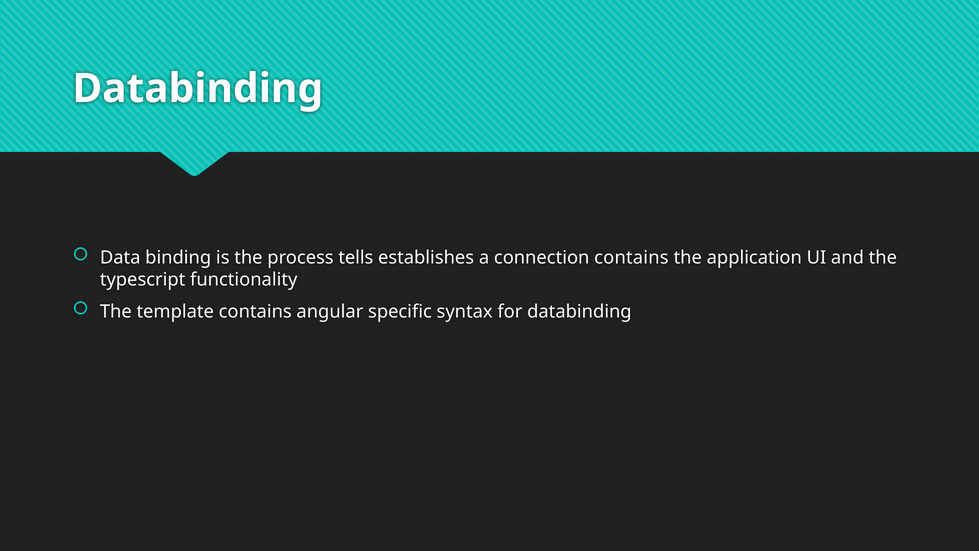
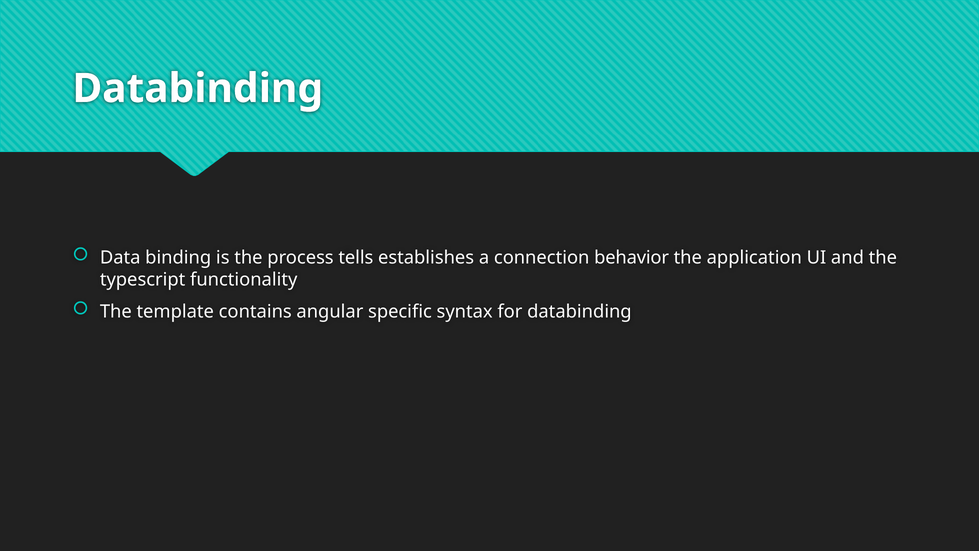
connection contains: contains -> behavior (632, 258)
